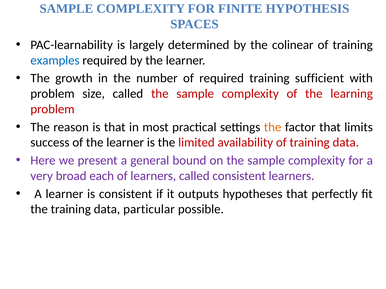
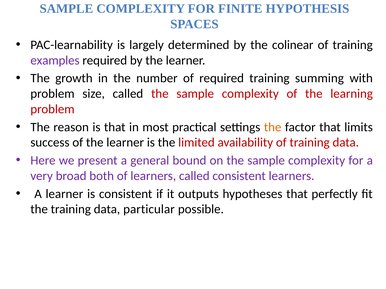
examples colour: blue -> purple (55, 60)
sufficient: sufficient -> summing (319, 78)
each: each -> both (102, 176)
